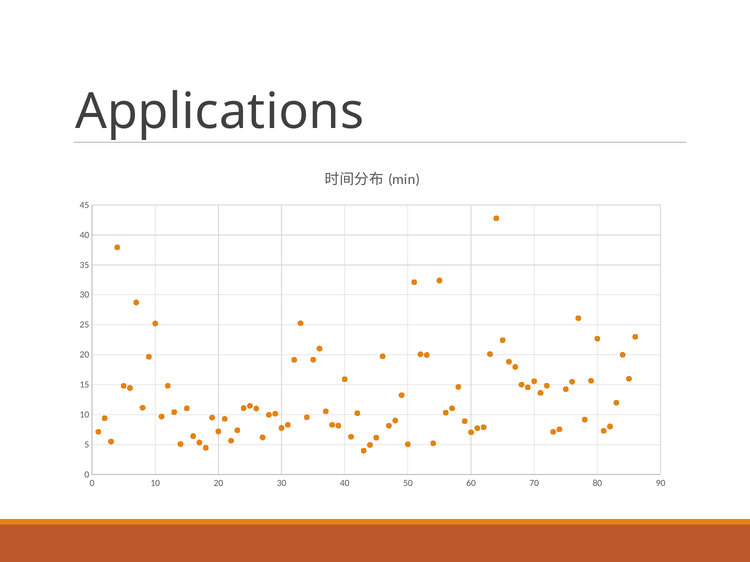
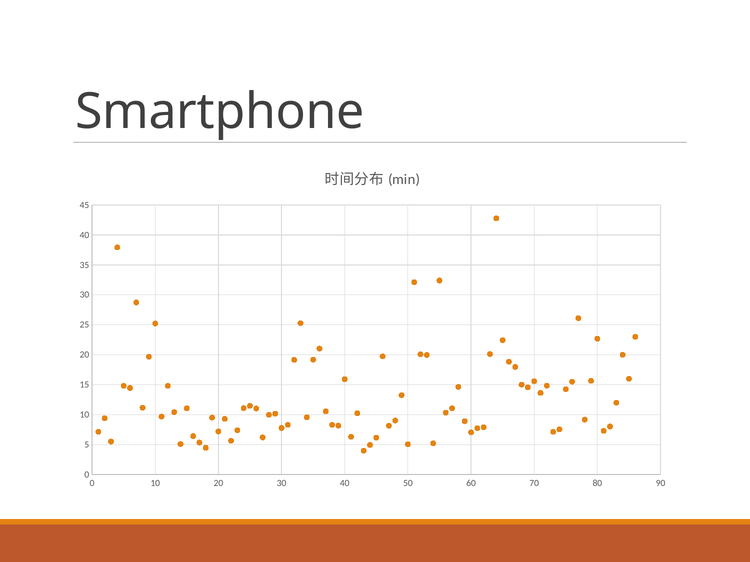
Applications: Applications -> Smartphone (220, 112)
